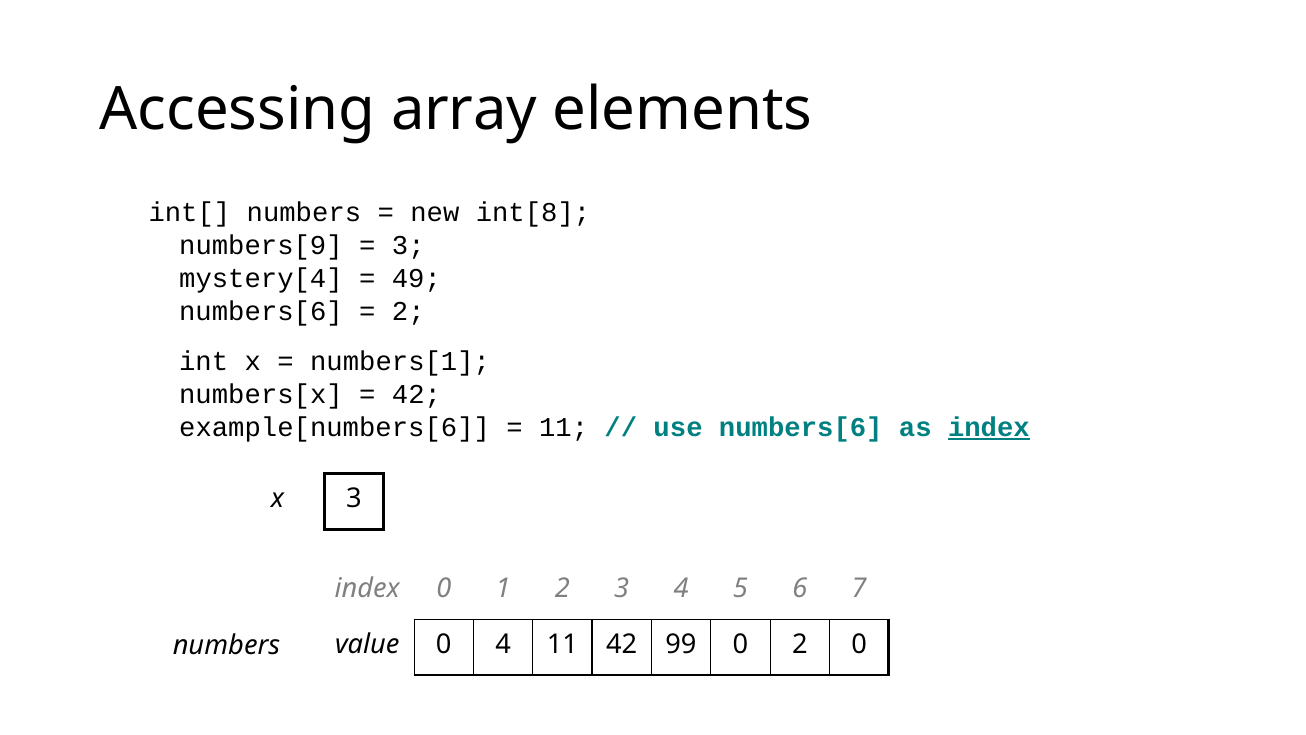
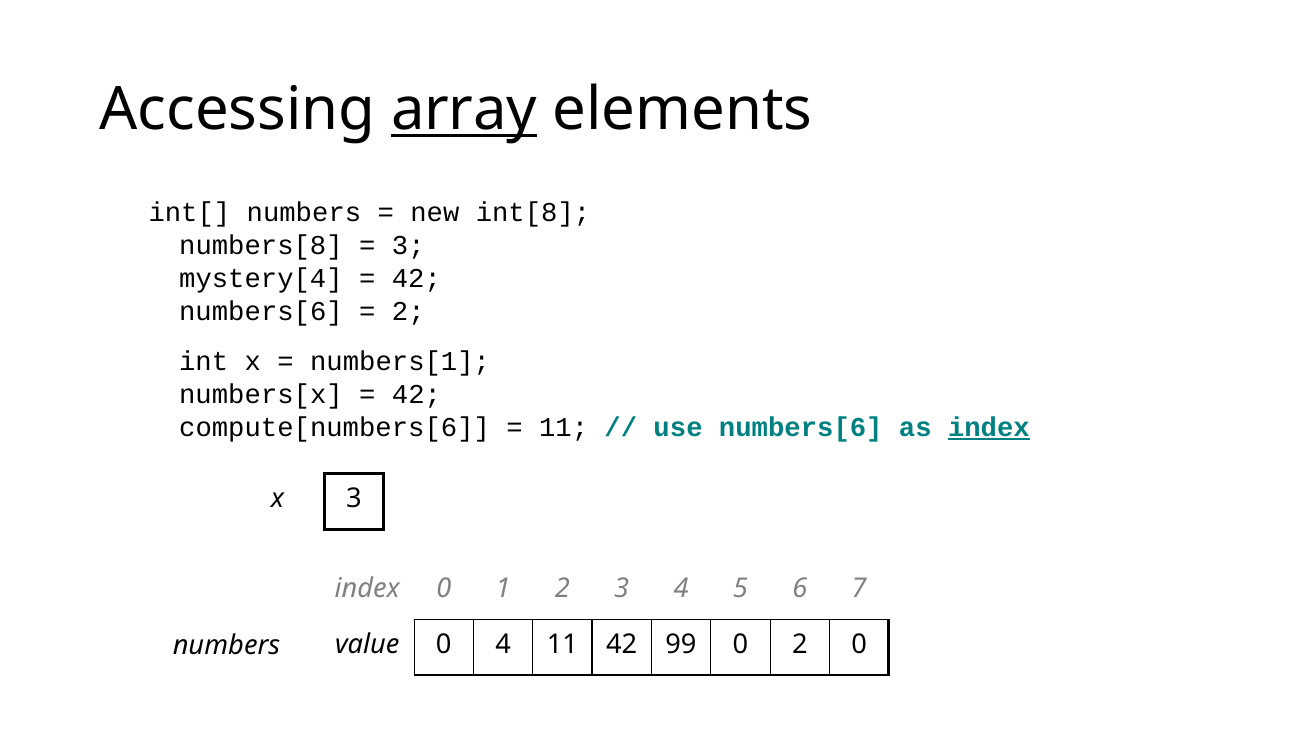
array underline: none -> present (464, 110)
numbers[9: numbers[9 -> numbers[8 (261, 245)
49: 49 -> 42 (416, 278)
example[numbers[6: example[numbers[6 -> compute[numbers[6 (335, 427)
